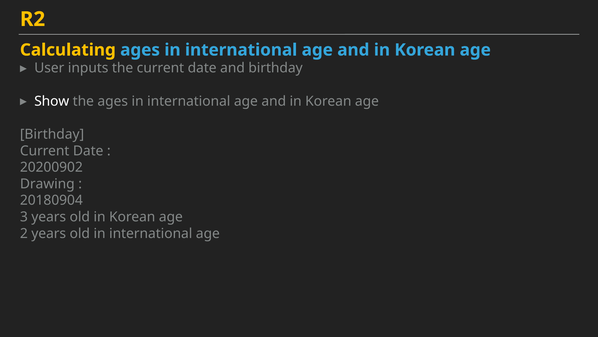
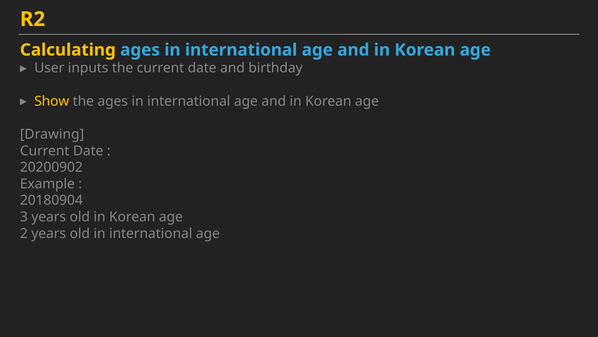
Show colour: white -> yellow (52, 101)
Birthday: Birthday -> Drawing (52, 134)
Drawing: Drawing -> Example (47, 184)
